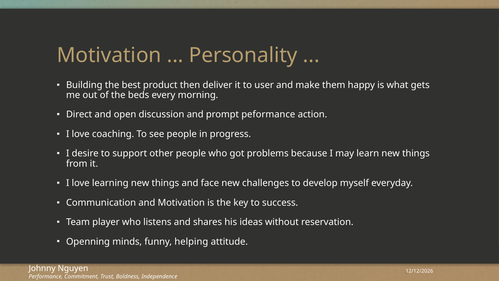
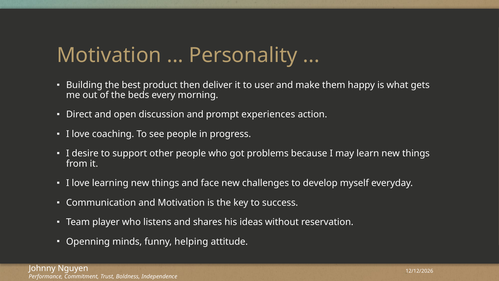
peformance: peformance -> experiences (268, 114)
